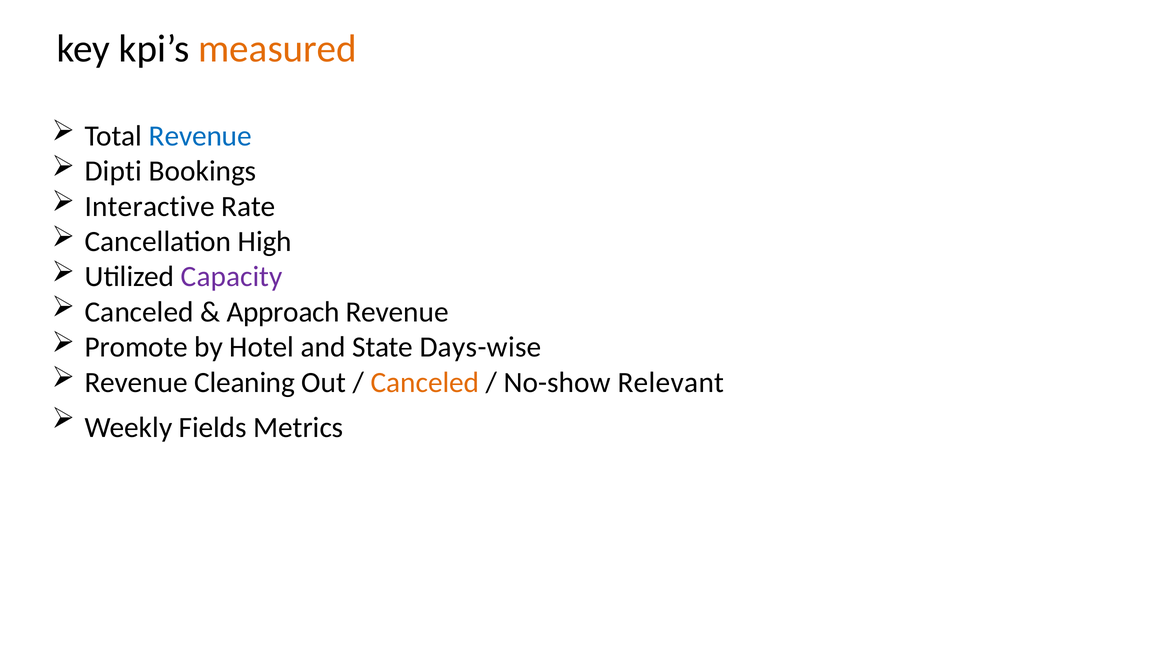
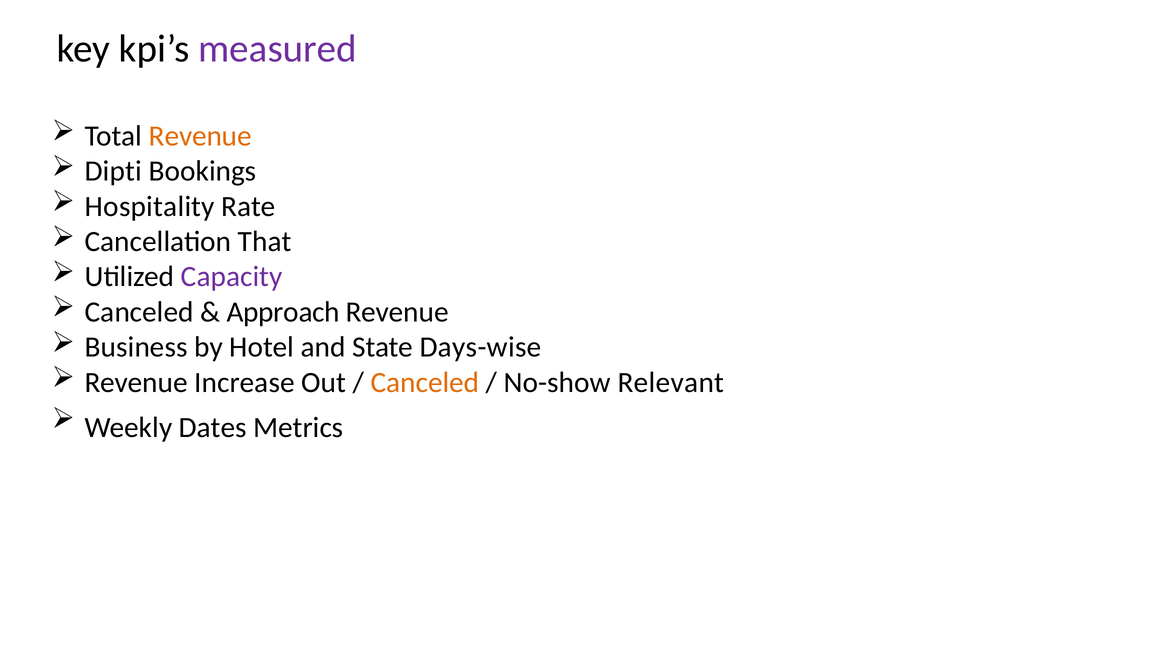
measured colour: orange -> purple (278, 49)
Revenue colour: blue -> orange (200, 136)
Interactive: Interactive -> Hospitality (150, 207)
High: High -> That (265, 242)
Promote: Promote -> Business (136, 347)
Cleaning: Cleaning -> Increase (244, 383)
Fields: Fields -> Dates (213, 428)
